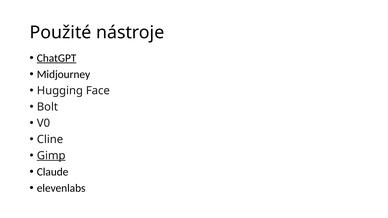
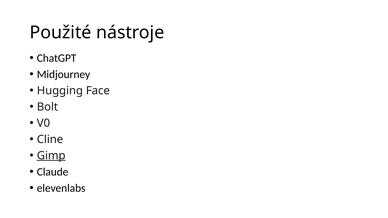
ChatGPT underline: present -> none (57, 58)
